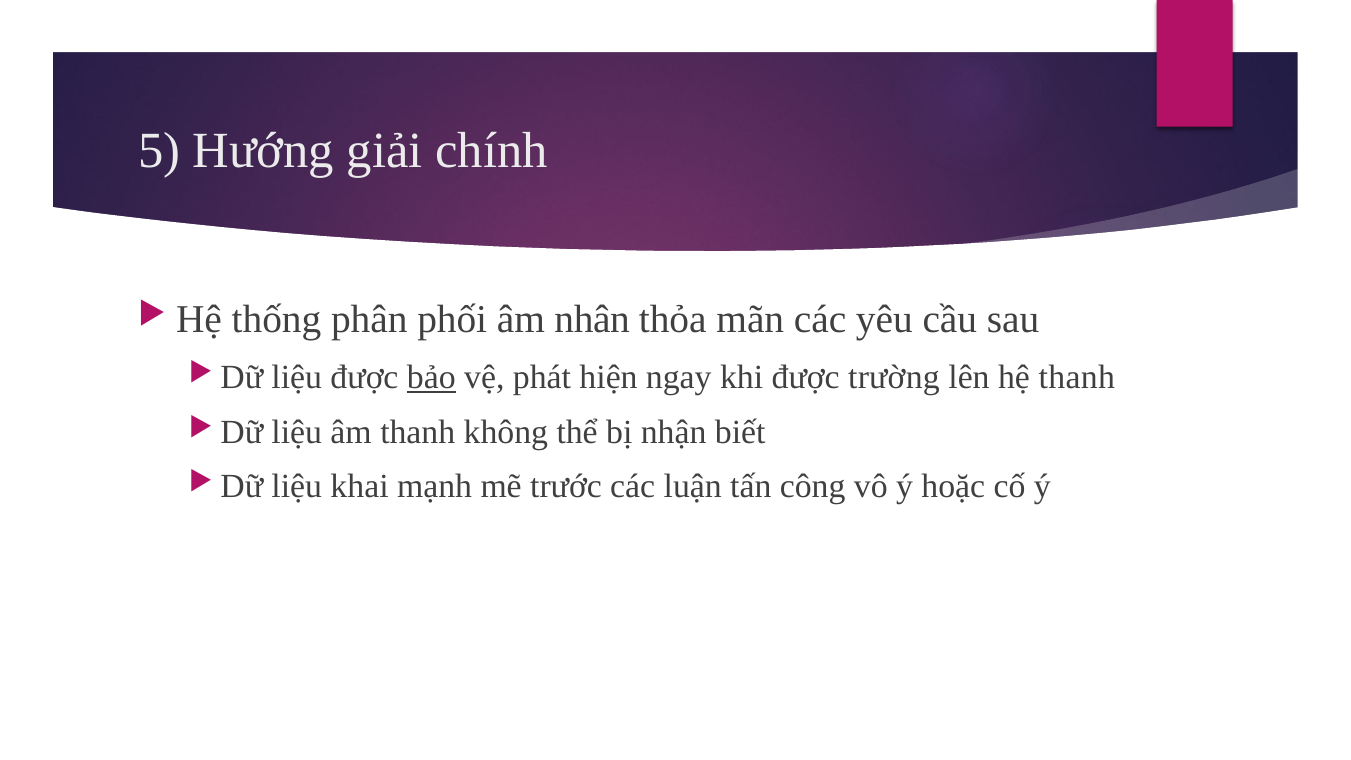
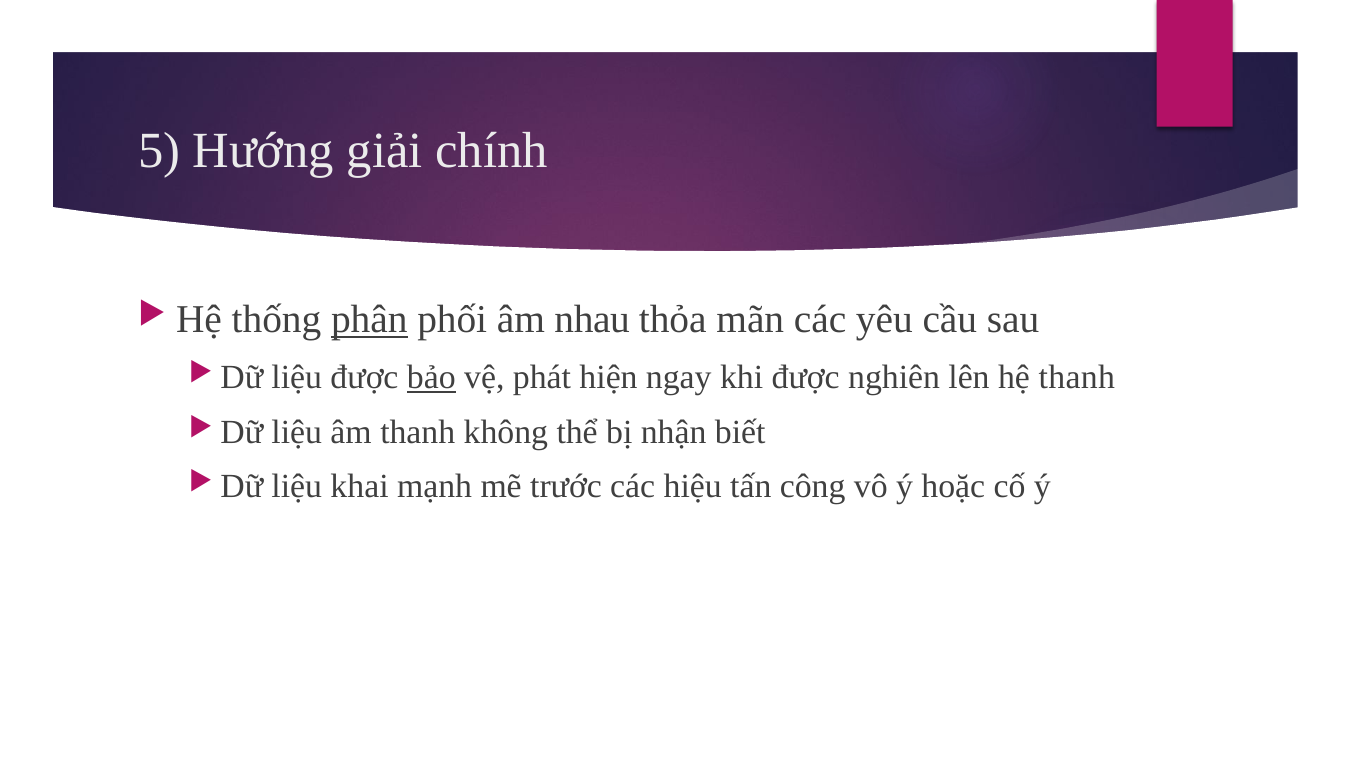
phân underline: none -> present (369, 320)
nhân: nhân -> nhau (592, 320)
trường: trường -> nghiên (894, 377)
luận: luận -> hiệu (693, 487)
